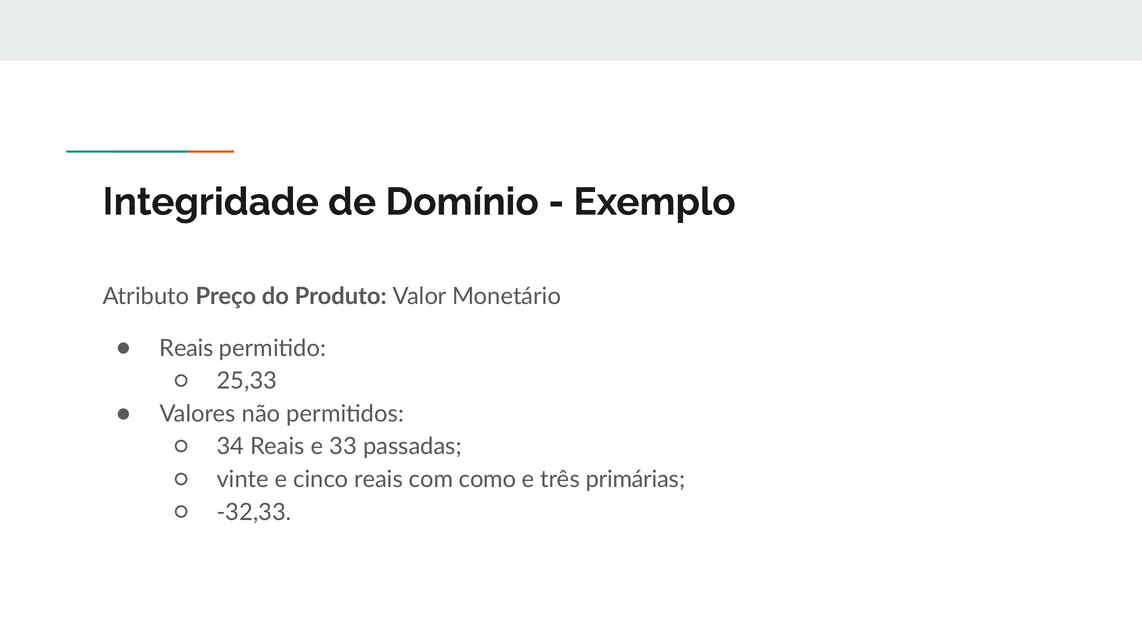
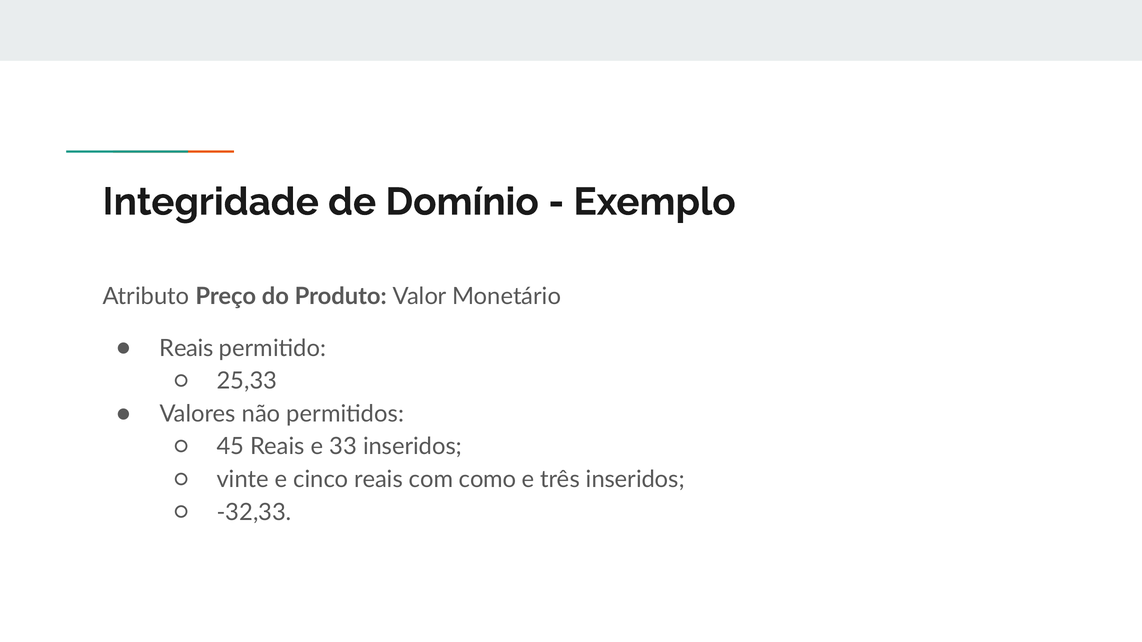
34: 34 -> 45 (230, 447)
33 passadas: passadas -> inseridos (413, 447)
três primárias: primárias -> inseridos (635, 480)
